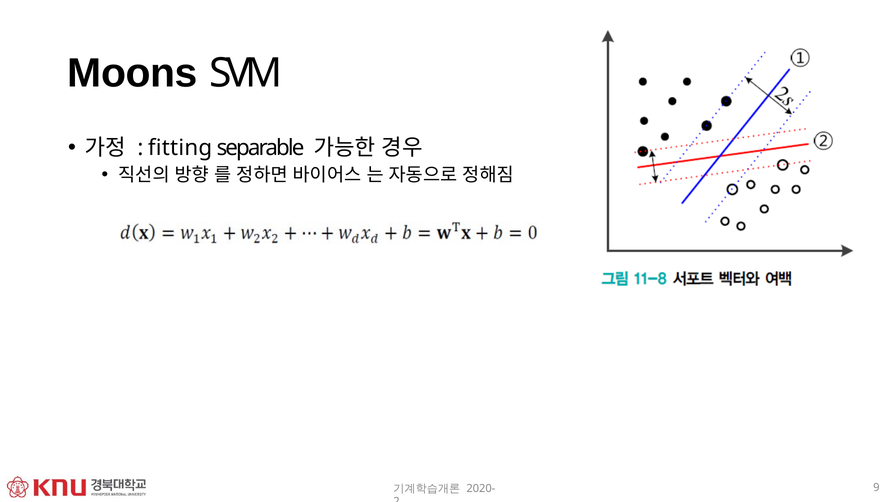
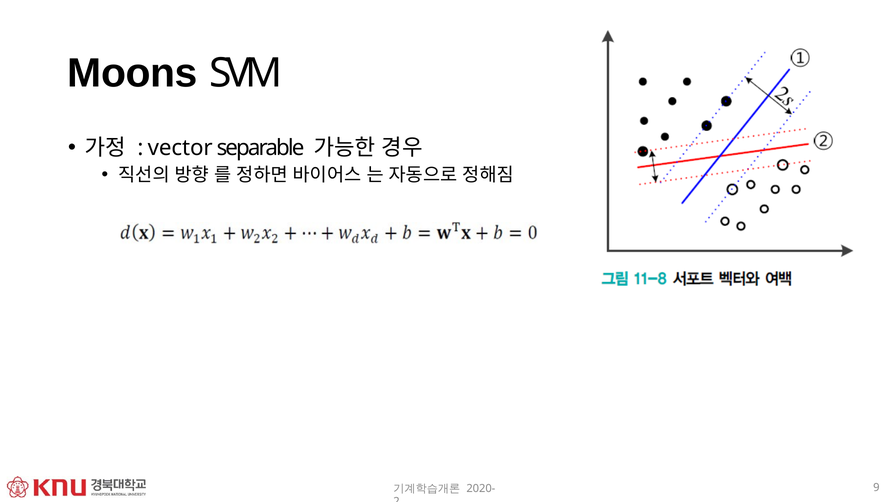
fitting: fitting -> vector (180, 148)
